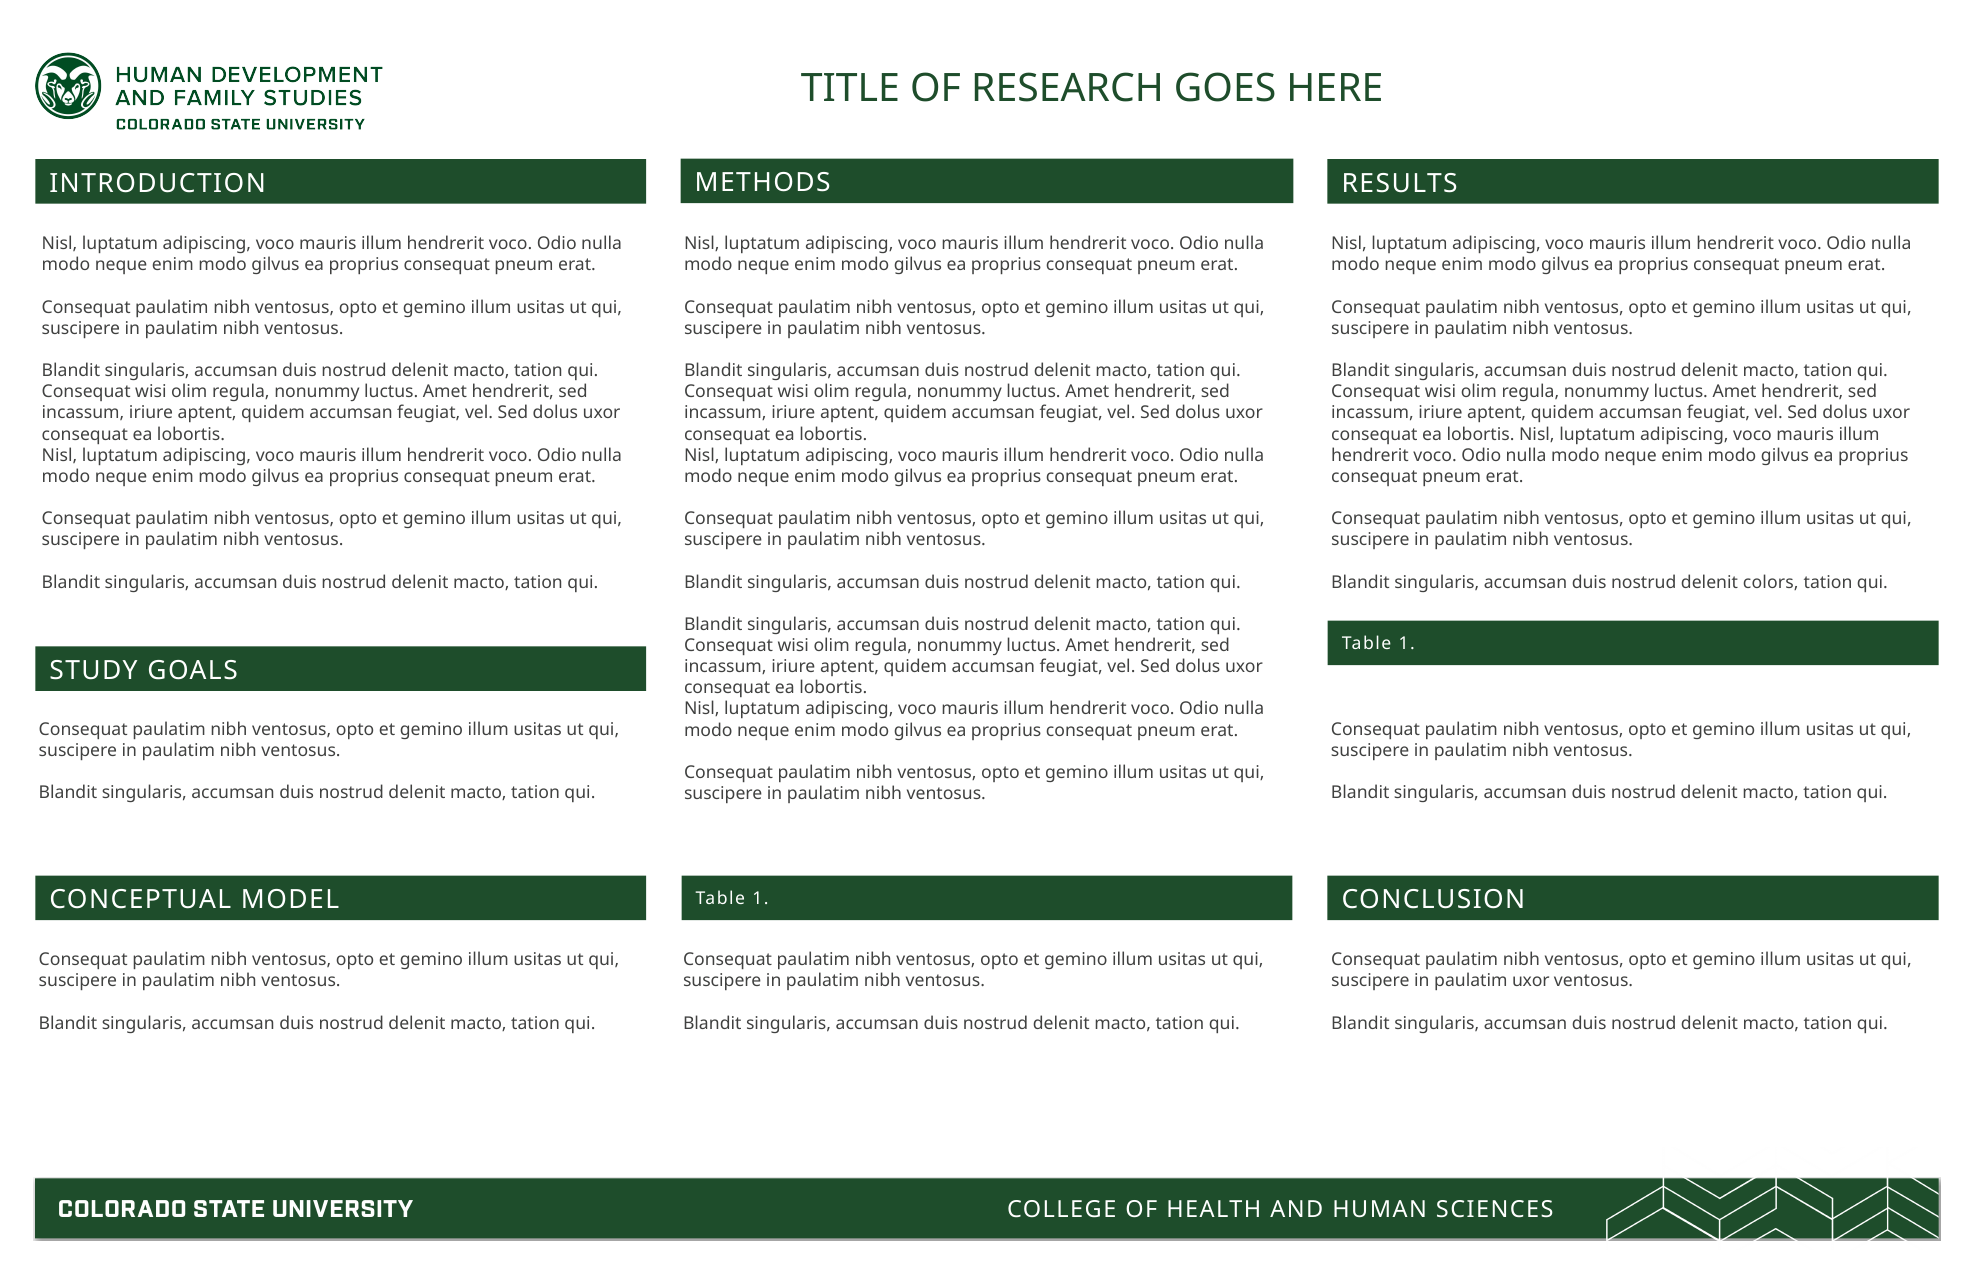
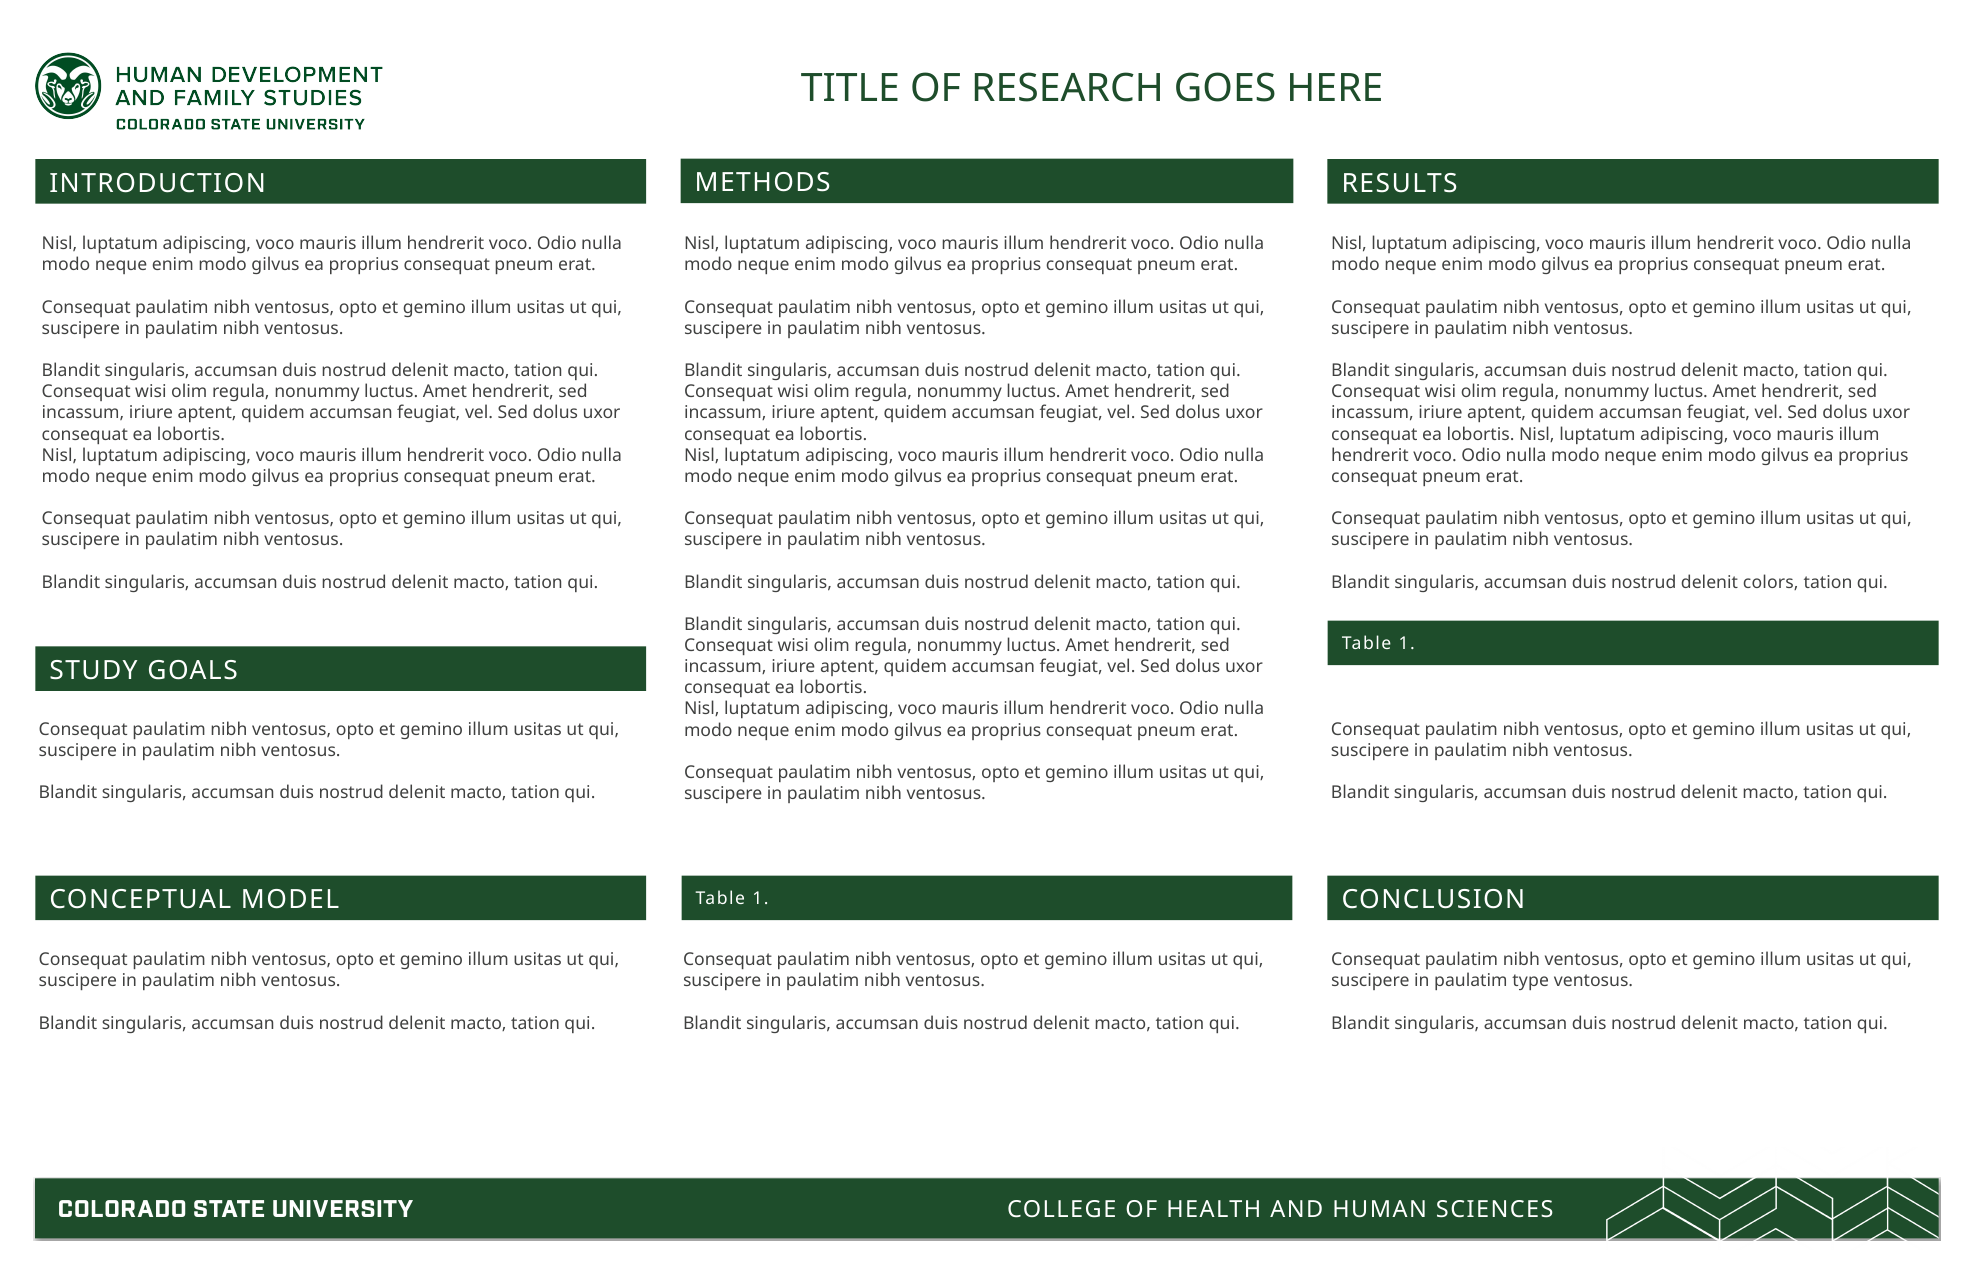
paulatim uxor: uxor -> type (1531, 981)
